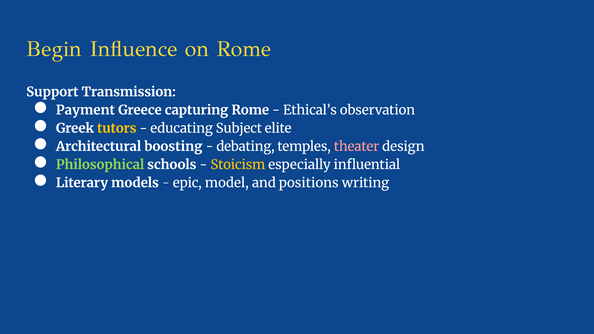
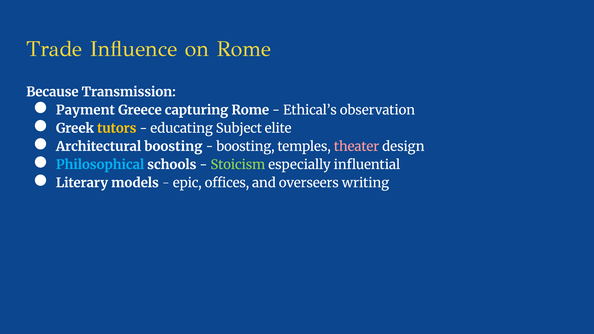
Begin: Begin -> Trade (54, 49)
Support: Support -> Because (52, 92)
debating: debating -> boosting (245, 147)
Philosophical colour: light green -> light blue (100, 165)
Stoicism colour: yellow -> light green (238, 165)
model: model -> offices (227, 183)
positions: positions -> overseers (309, 183)
